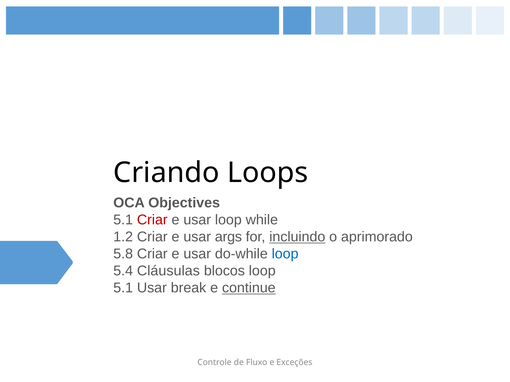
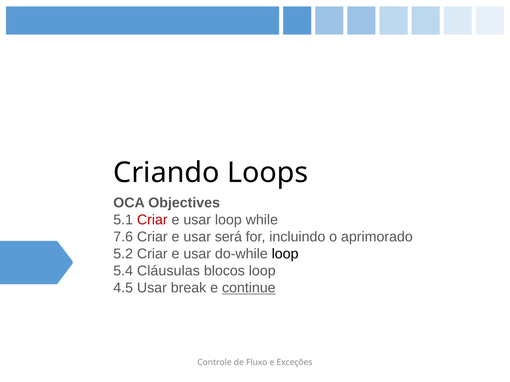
1.2: 1.2 -> 7.6 (123, 237)
args: args -> será (228, 237)
incluindo underline: present -> none (297, 237)
5.8: 5.8 -> 5.2 (123, 254)
loop colour: blue -> black (285, 254)
5.1: 5.1 -> 4.5 (123, 288)
